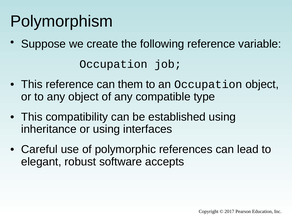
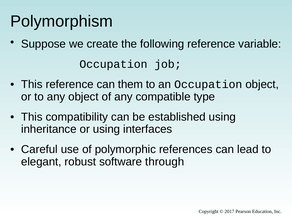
accepts: accepts -> through (165, 162)
